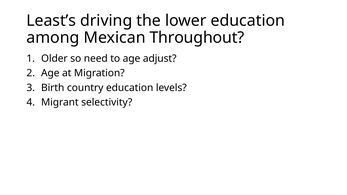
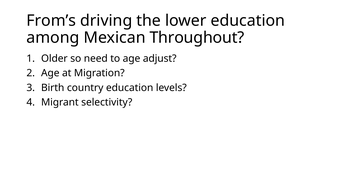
Least’s: Least’s -> From’s (51, 21)
